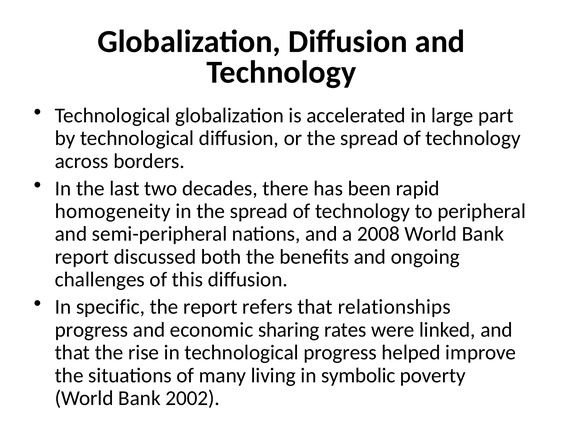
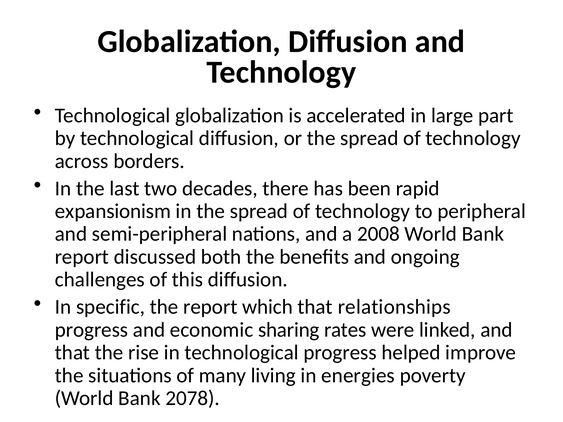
homogeneity: homogeneity -> expansionism (113, 211)
refers: refers -> which (267, 307)
symbolic: symbolic -> energies (358, 376)
2002: 2002 -> 2078 (193, 398)
